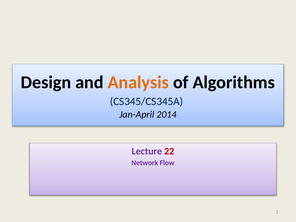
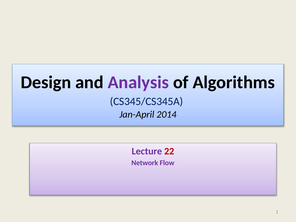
Analysis colour: orange -> purple (138, 82)
